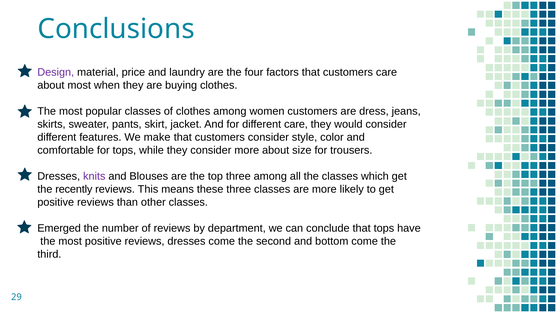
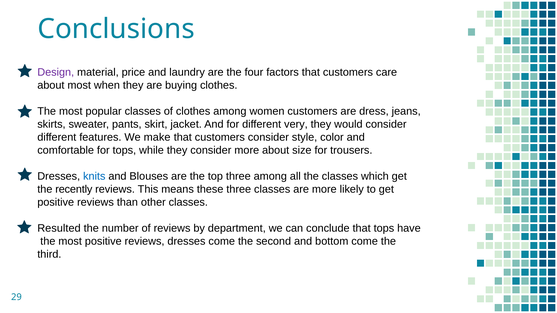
different care: care -> very (296, 124)
knits colour: purple -> blue (94, 176)
Emerged: Emerged -> Resulted (59, 228)
